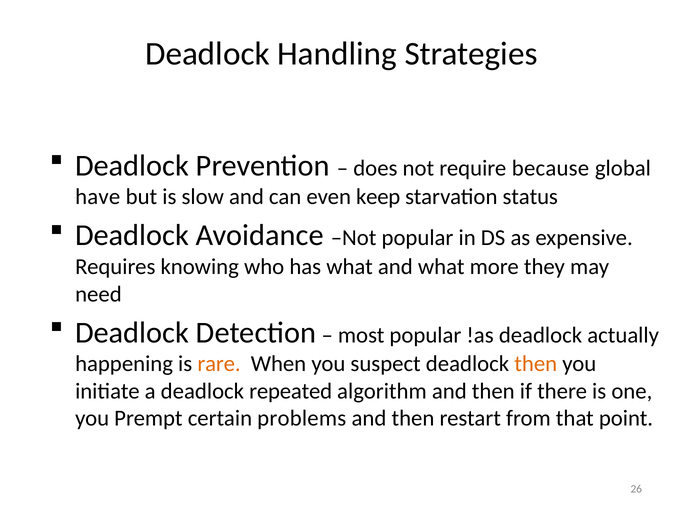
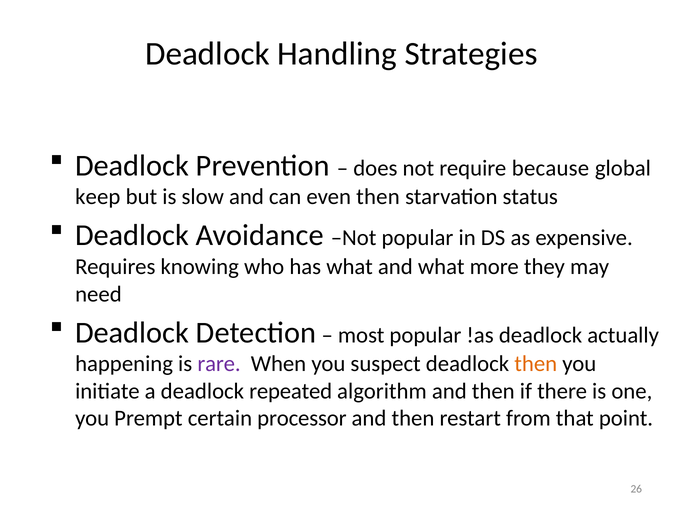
have: have -> keep (98, 197)
even keep: keep -> then (378, 197)
rare colour: orange -> purple (219, 364)
problems: problems -> processor (302, 419)
